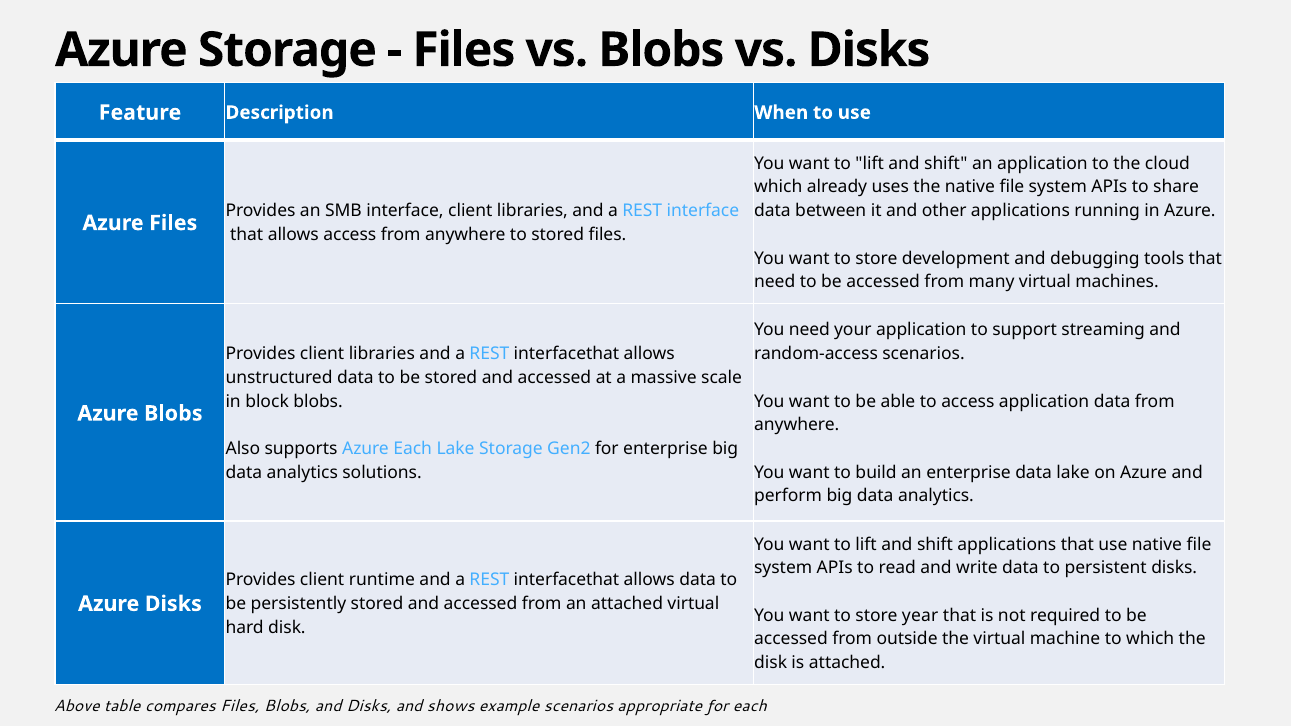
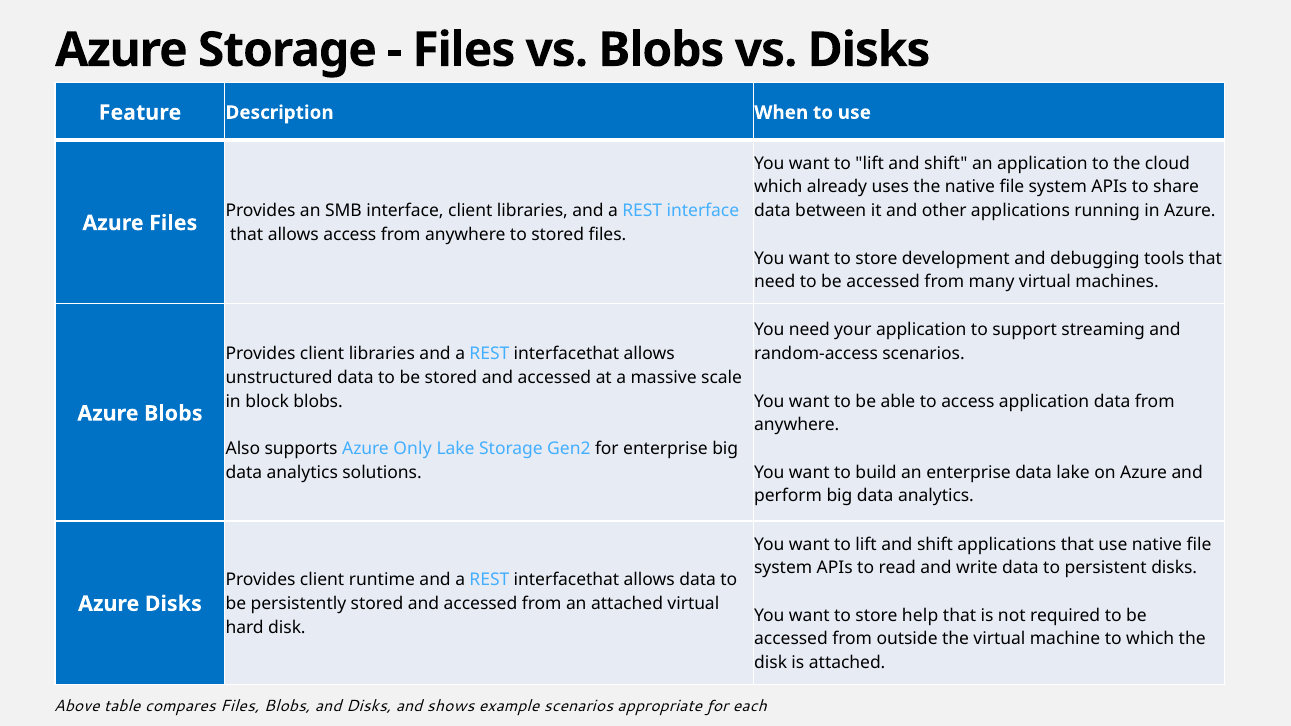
Azure Each: Each -> Only (413, 449)
year: year -> help (920, 616)
